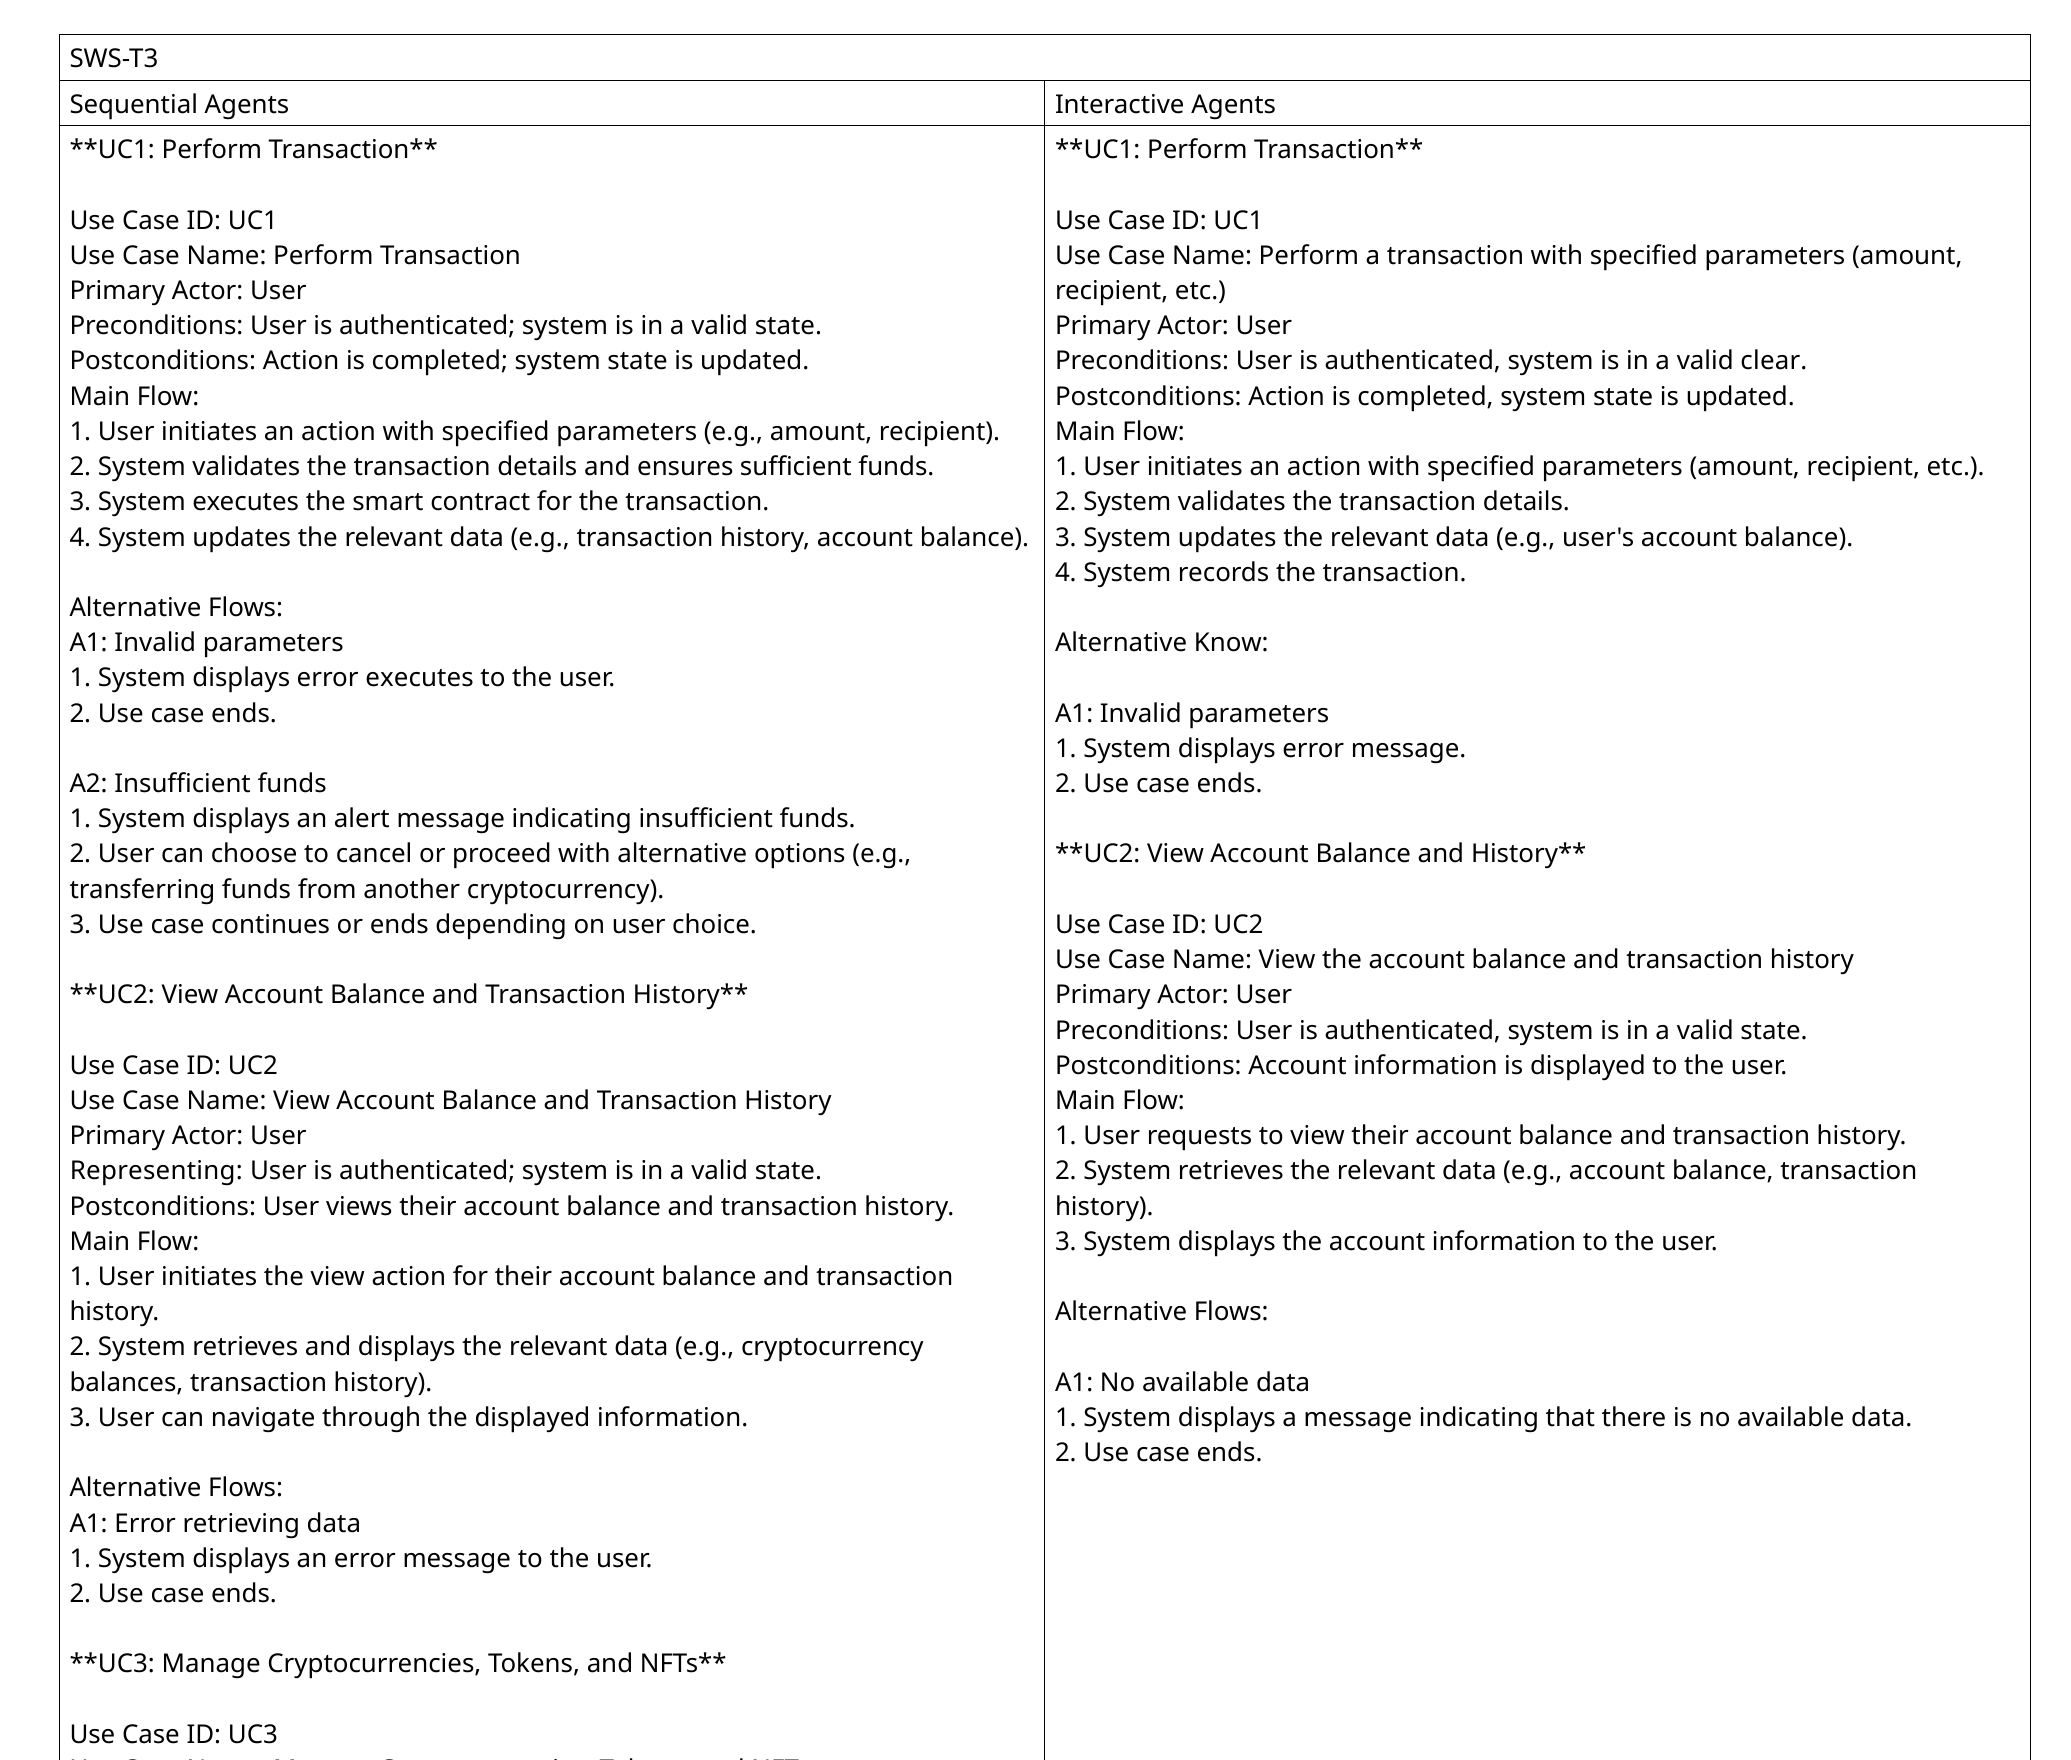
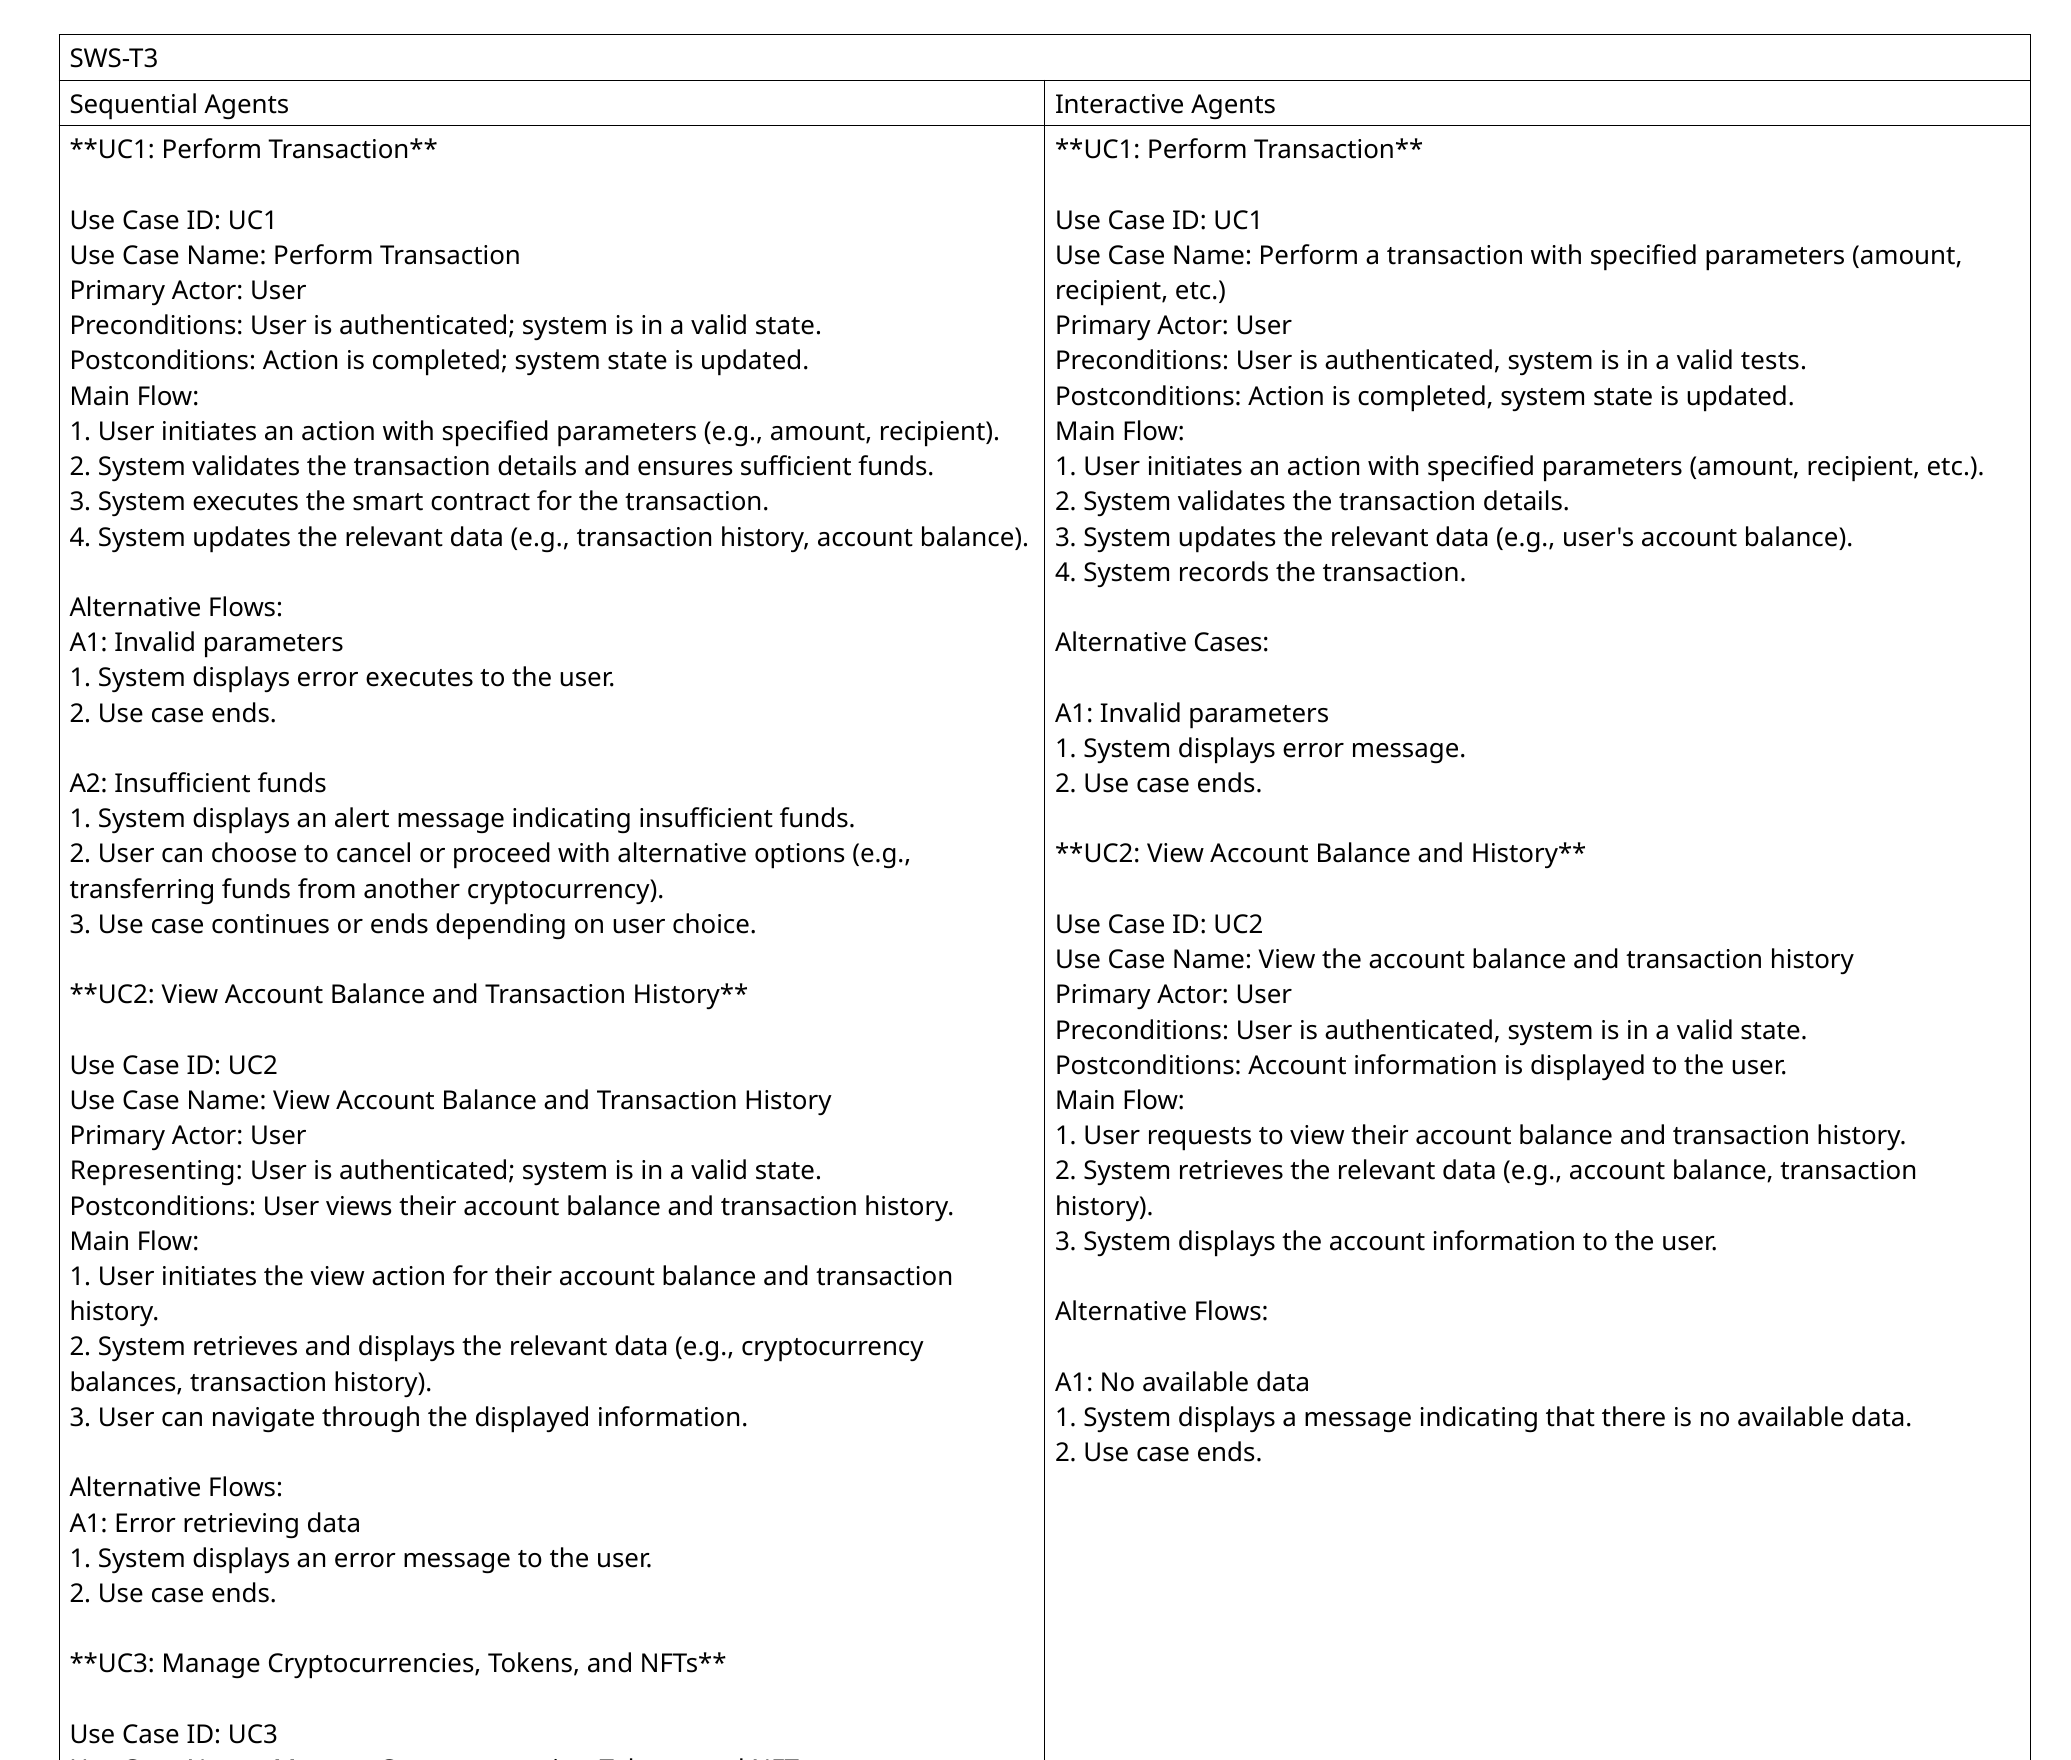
clear: clear -> tests (1774, 361)
Know: Know -> Cases (1231, 643)
